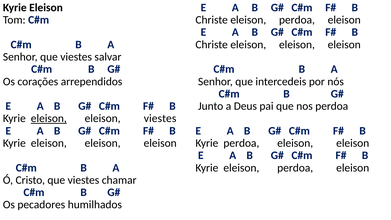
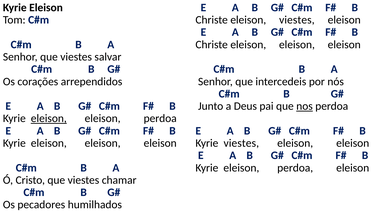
Christe eleison perdoa: perdoa -> viestes (297, 20)
nos underline: none -> present (305, 106)
viestes: viestes -> perdoa (160, 118)
Kyrie perdoa: perdoa -> viestes (241, 143)
